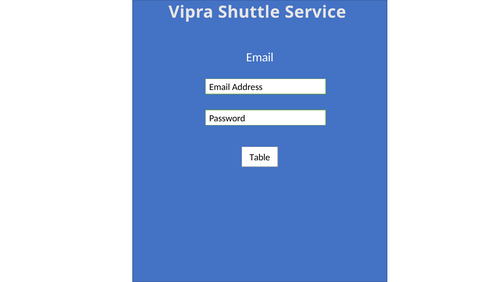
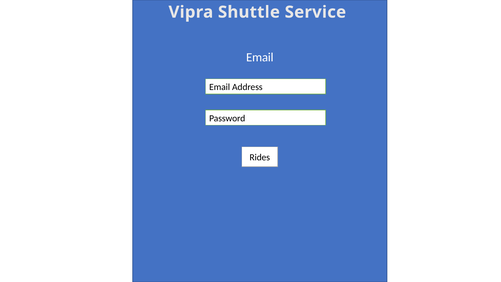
Table: Table -> Rides (260, 157)
